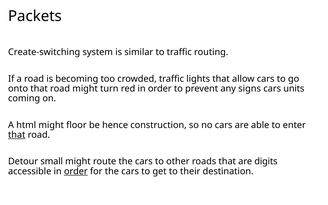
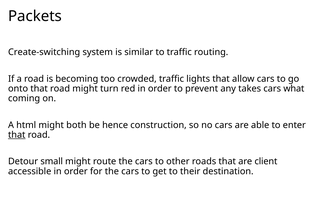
signs: signs -> takes (250, 89)
units: units -> what (294, 89)
floor: floor -> both (76, 125)
digits: digits -> client (266, 161)
order underline: present -> none (76, 171)
